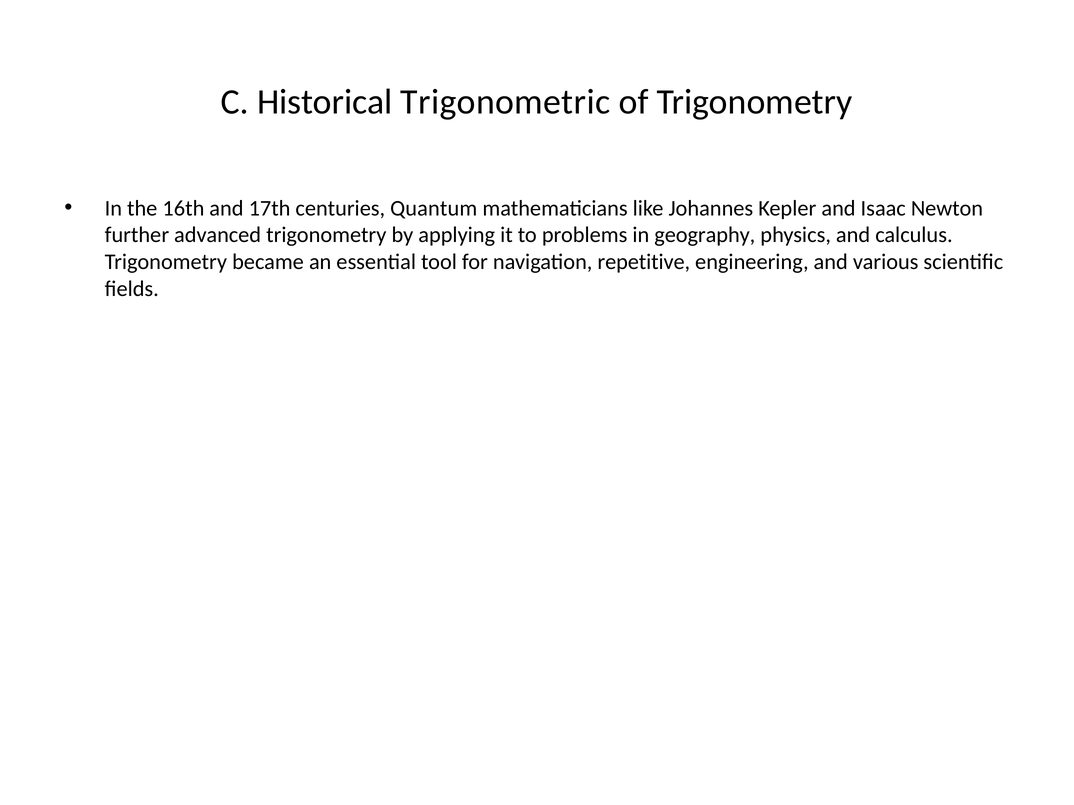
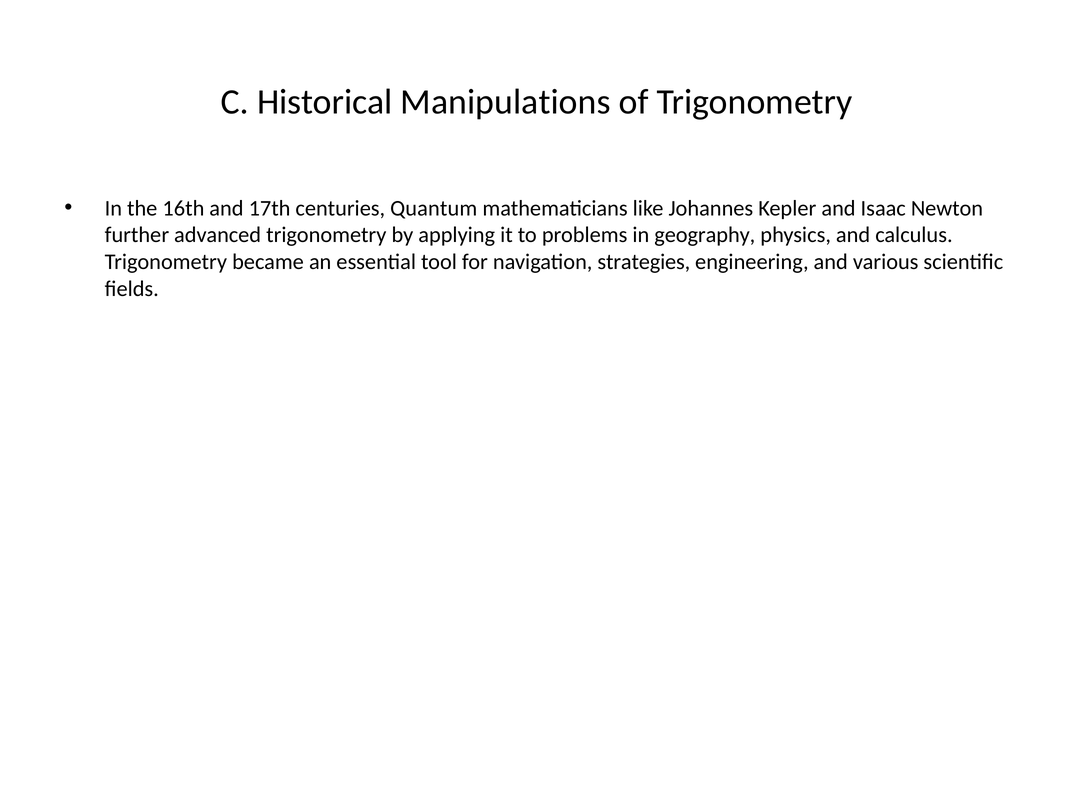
Trigonometric: Trigonometric -> Manipulations (506, 102)
repetitive: repetitive -> strategies (644, 262)
